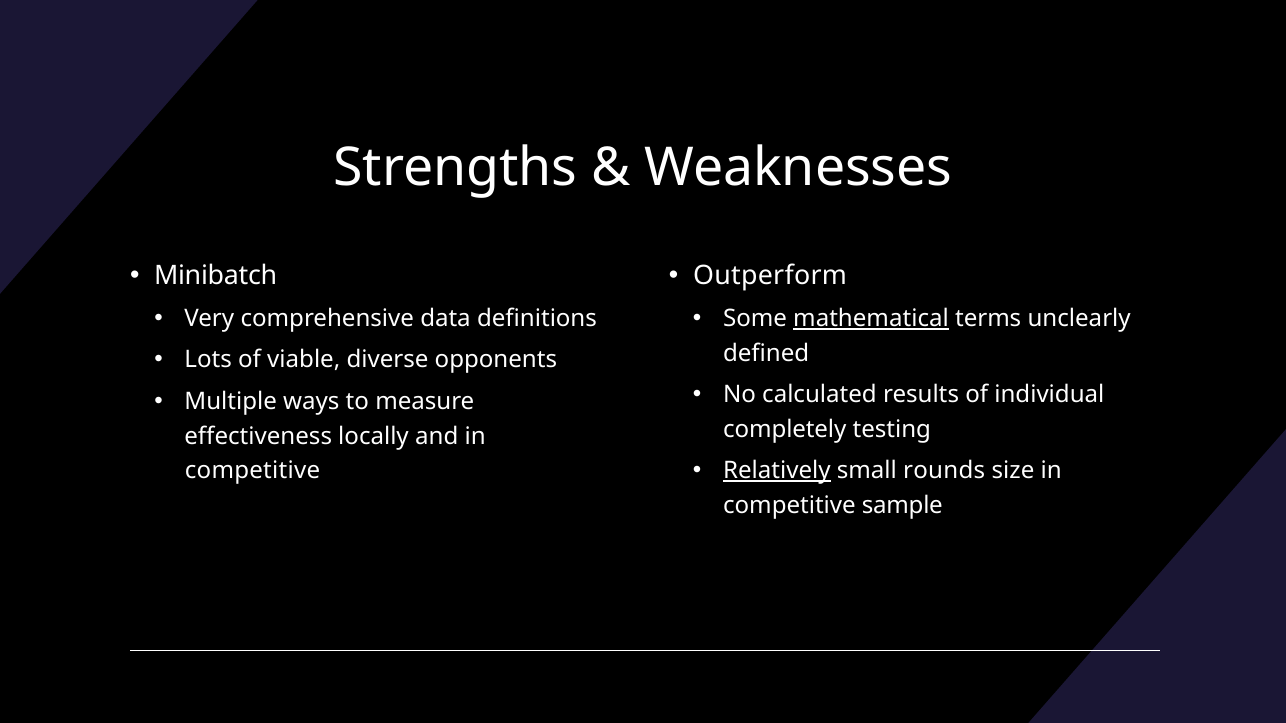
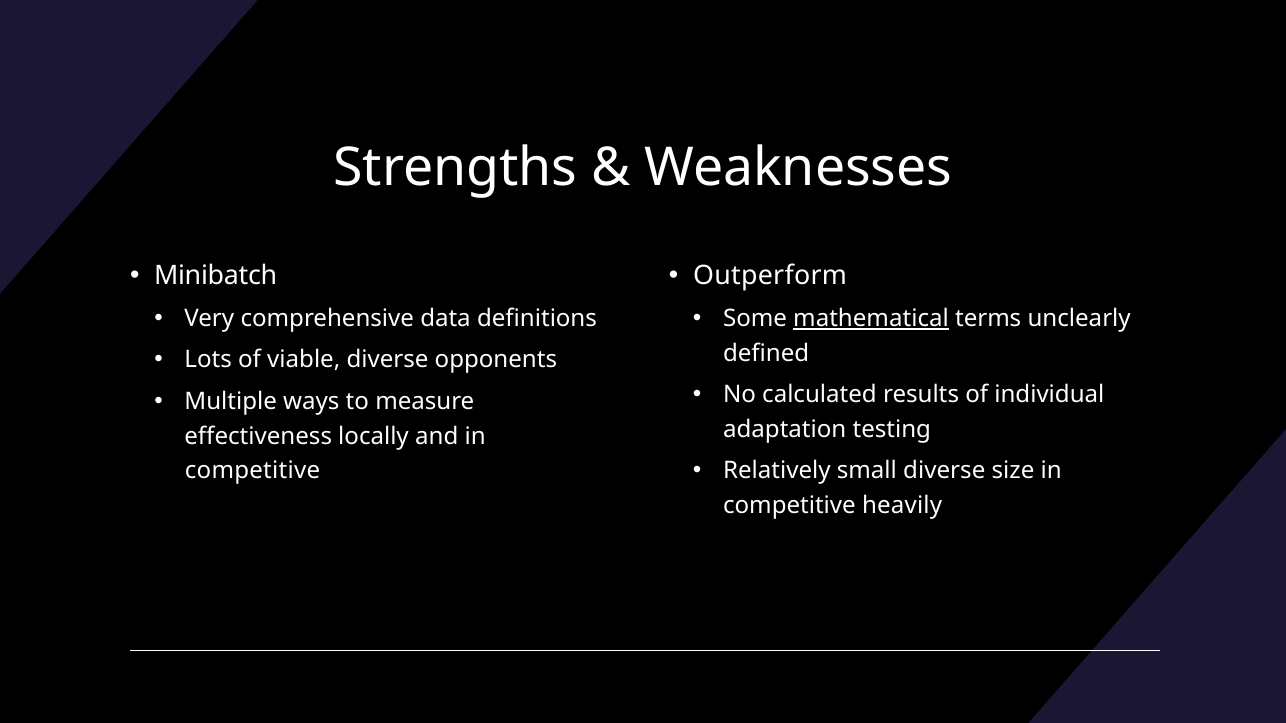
completely: completely -> adaptation (785, 430)
Relatively underline: present -> none (777, 471)
small rounds: rounds -> diverse (944, 471)
sample: sample -> heavily (902, 506)
